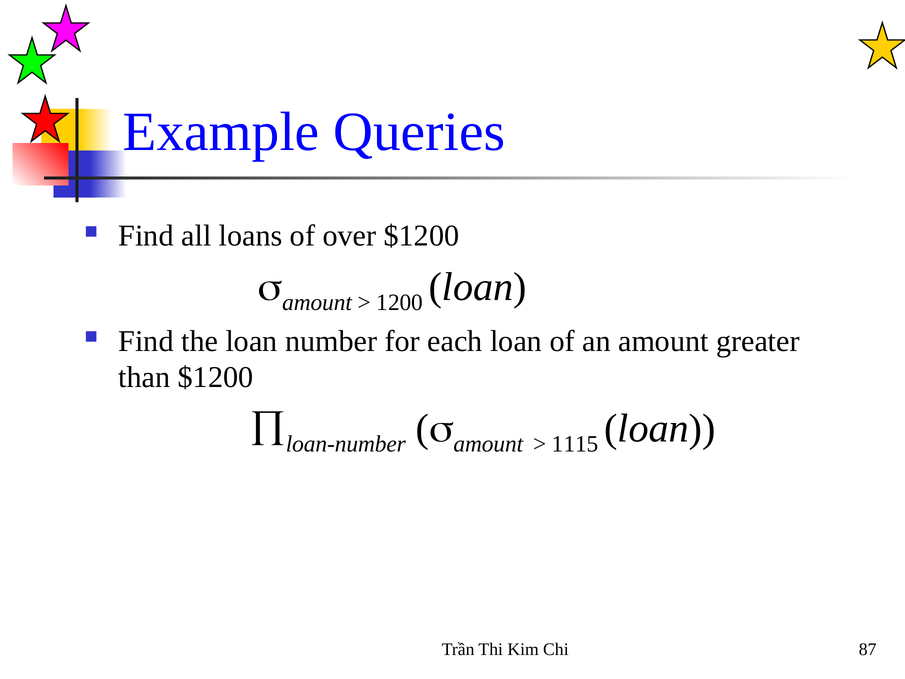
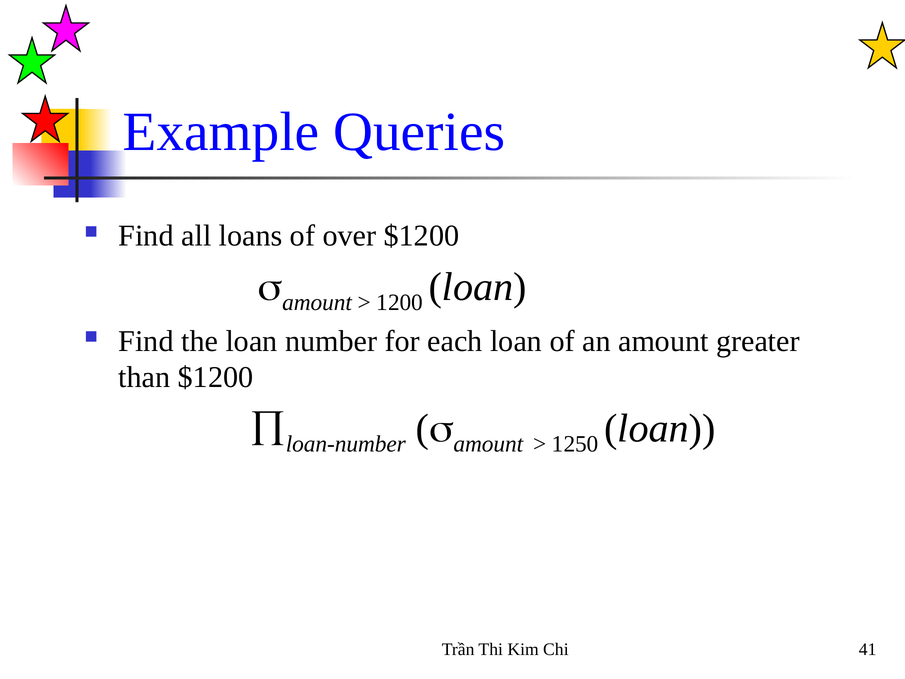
1115: 1115 -> 1250 (575, 444)
87: 87 -> 41 (868, 649)
